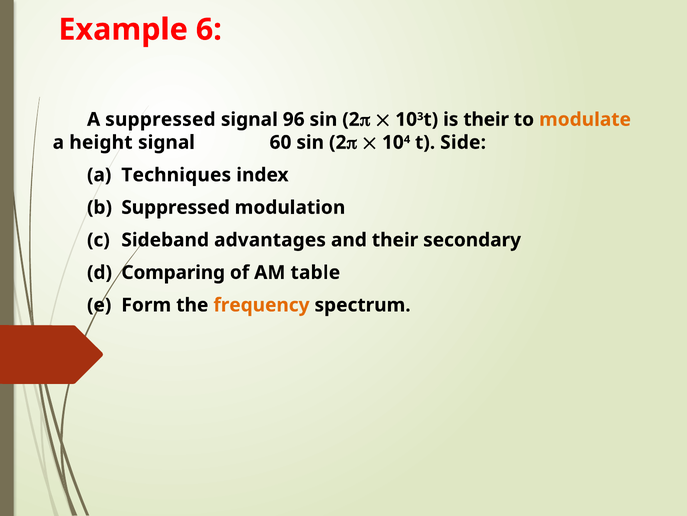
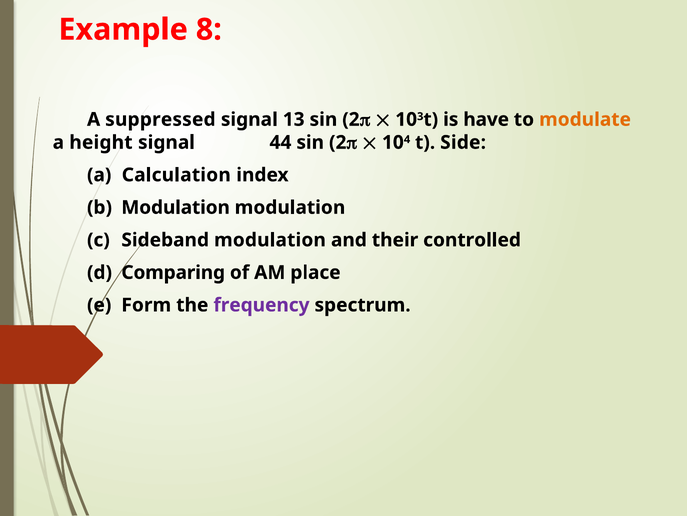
6: 6 -> 8 (209, 30)
96: 96 -> 13 (294, 119)
is their: their -> have (486, 119)
60: 60 -> 44 (280, 142)
Techniques: Techniques -> Calculation (176, 175)
b Suppressed: Suppressed -> Modulation (176, 207)
Sideband advantages: advantages -> modulation (270, 240)
secondary: secondary -> controlled (472, 240)
table: table -> place (315, 272)
frequency colour: orange -> purple (261, 305)
